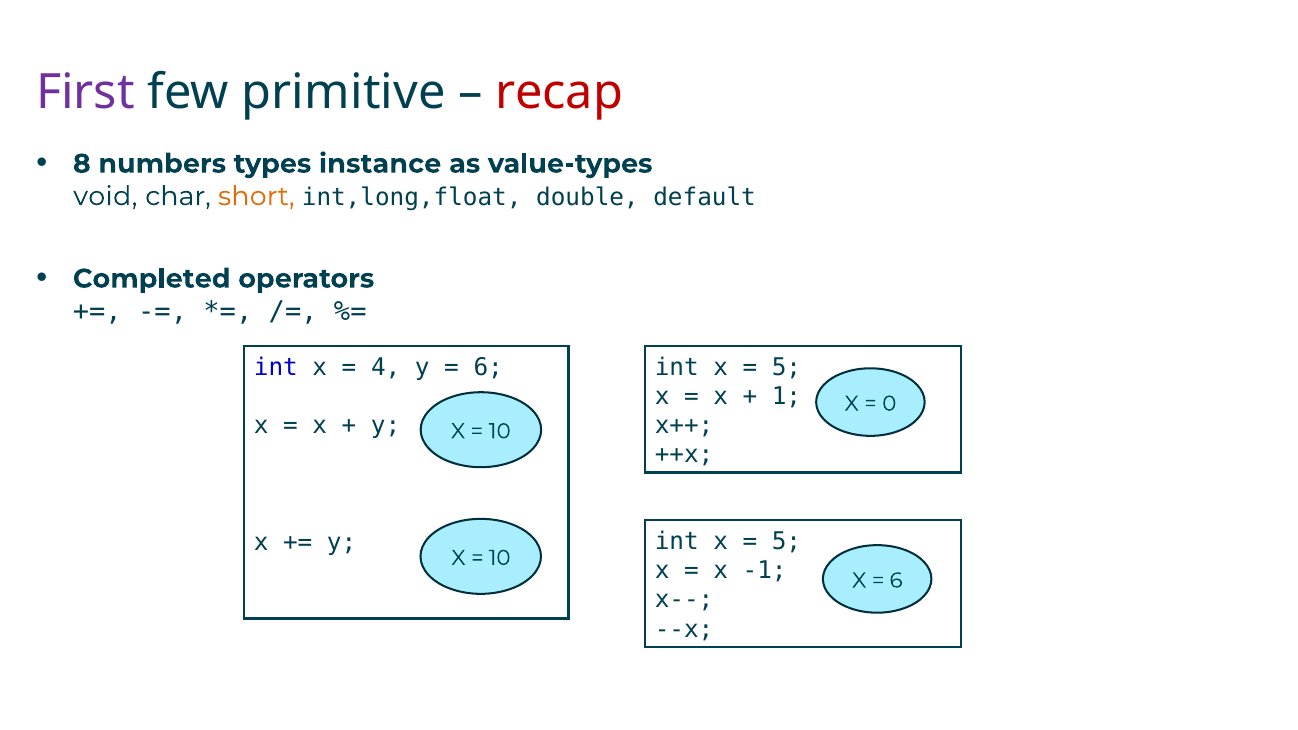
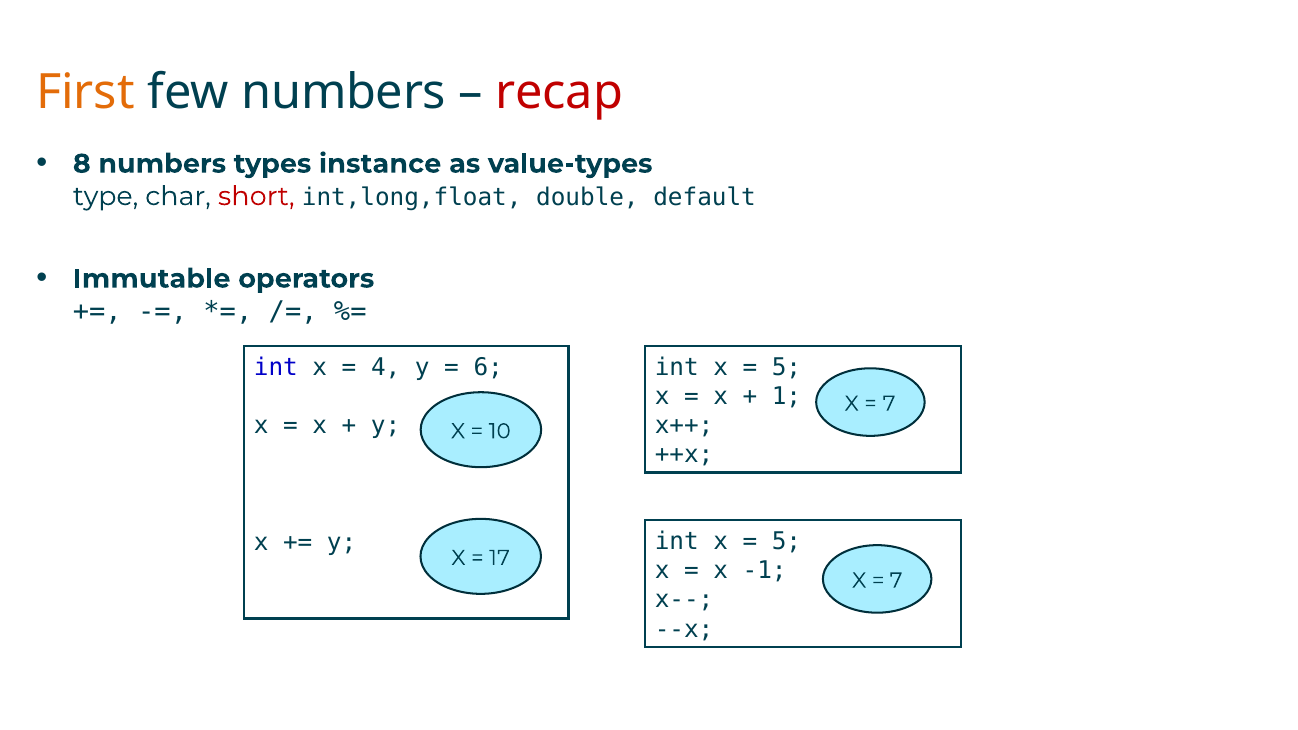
First colour: purple -> orange (86, 92)
few primitive: primitive -> numbers (344, 92)
void: void -> type (106, 196)
short colour: orange -> red (256, 196)
Completed: Completed -> Immutable (152, 279)
0: 0 -> 7 (889, 404)
10: 10 -> 17 (499, 558)
6: 6 -> 7 (896, 580)
